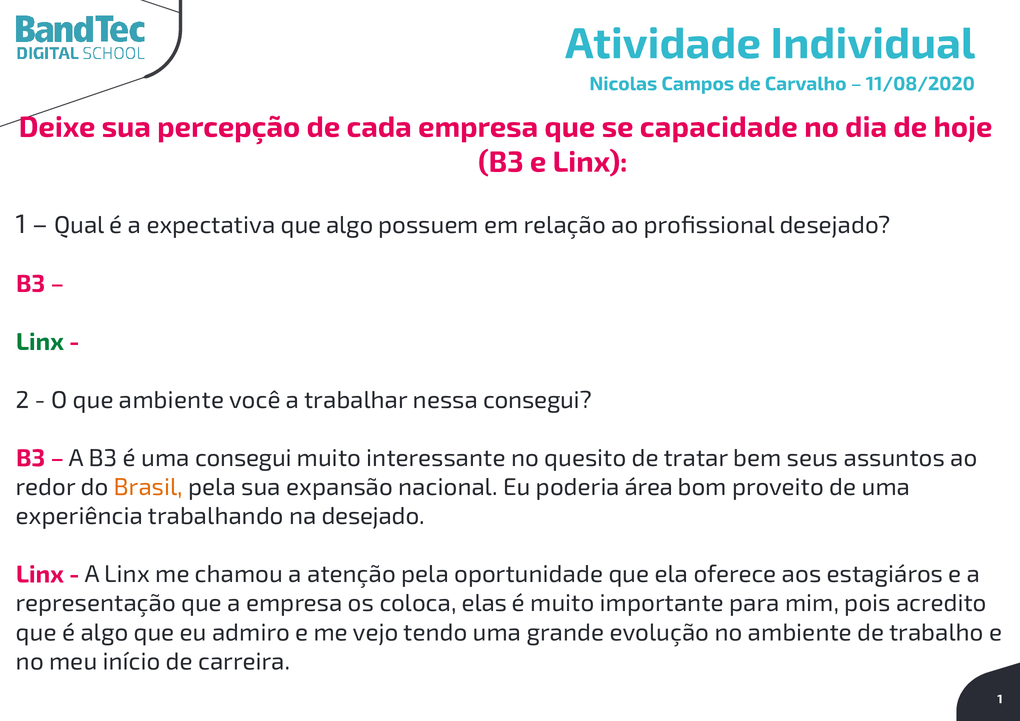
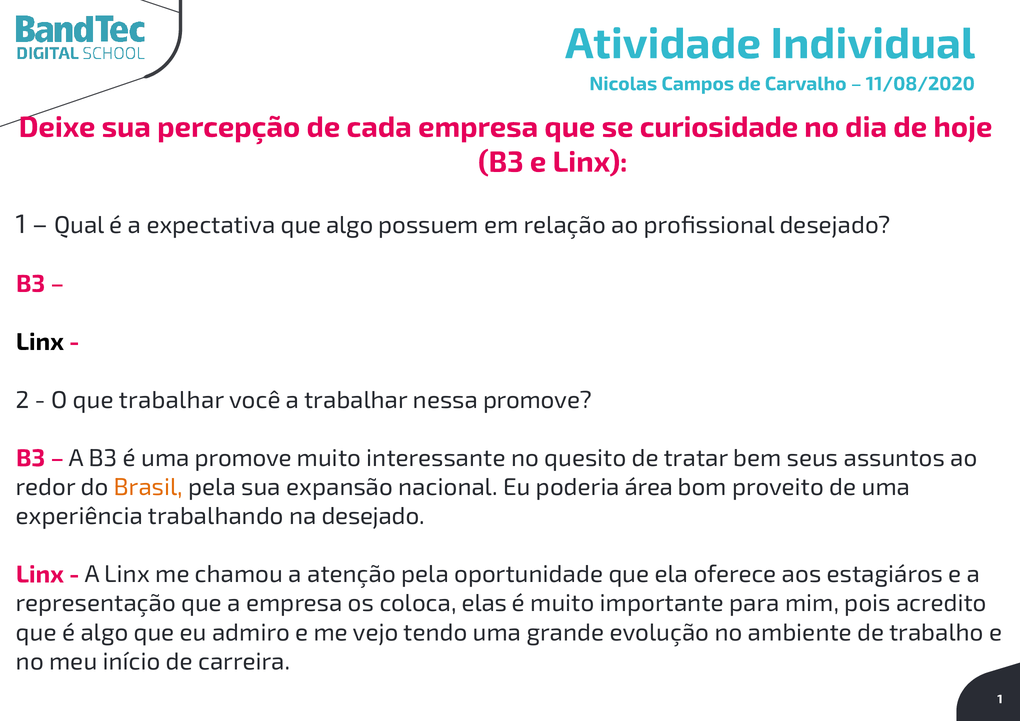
capacidade: capacidade -> curiosidade (719, 127)
Linx colour: green -> black (40, 342)
que ambiente: ambiente -> trabalhar (172, 400)
nessa consegui: consegui -> promove (538, 400)
uma consegui: consegui -> promove (243, 458)
